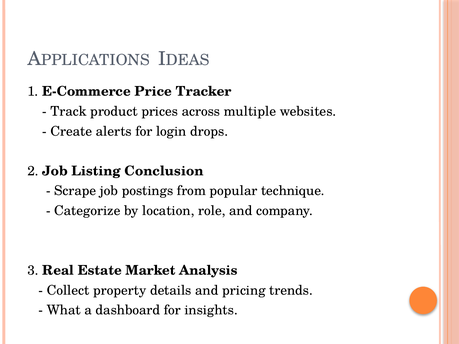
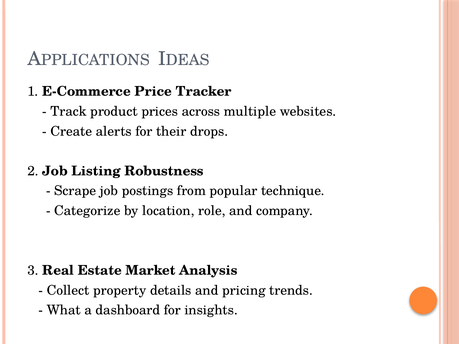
login: login -> their (171, 131)
Conclusion: Conclusion -> Robustness (164, 171)
